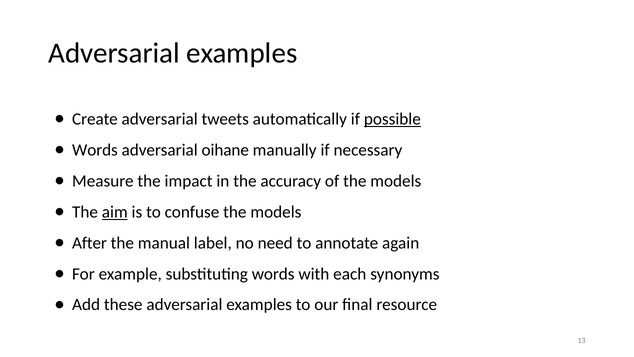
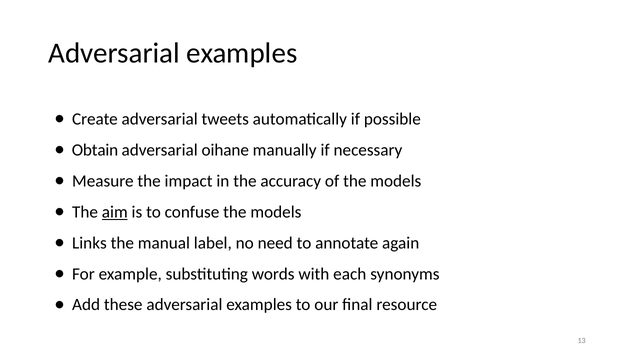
possible underline: present -> none (392, 119)
Words: Words -> Obtain (95, 150)
After: After -> Links (89, 243)
